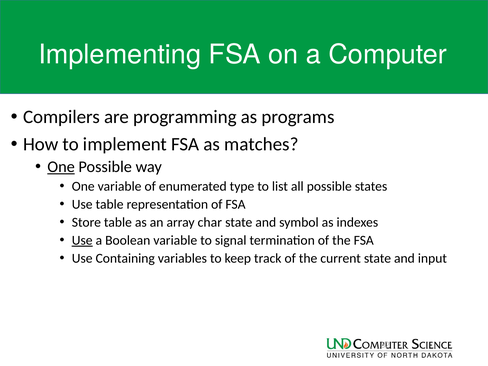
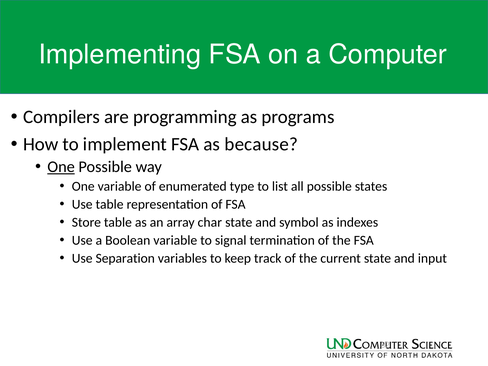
matches: matches -> because (261, 144)
Use underline: present -> none (82, 240)
Containing: Containing -> Separation (125, 258)
